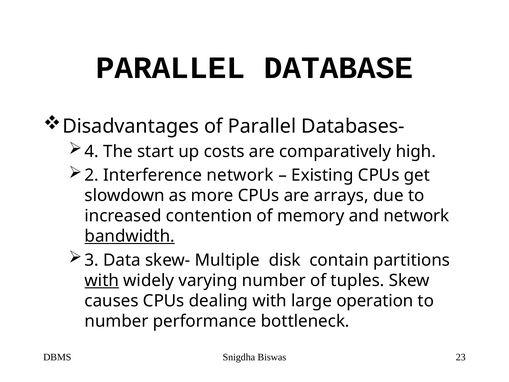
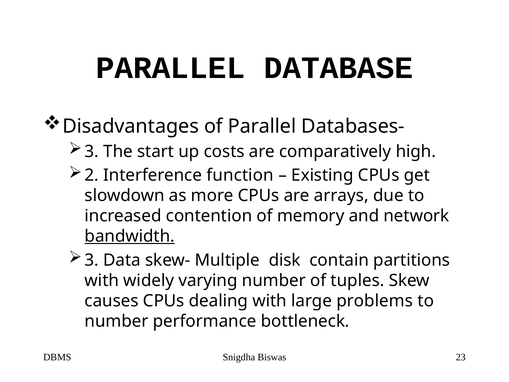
4: 4 -> 3 (92, 151)
Interference network: network -> function (240, 175)
with underline: present -> none (102, 280)
operation: operation -> problems (375, 301)
